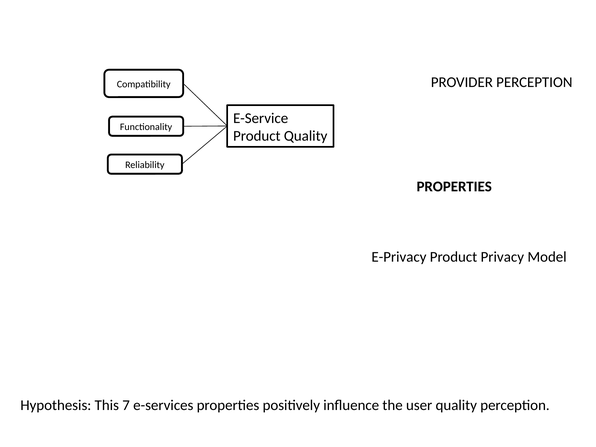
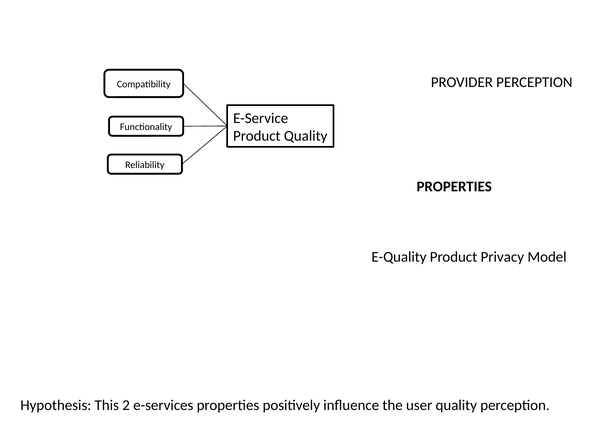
E-Privacy: E-Privacy -> E-Quality (399, 257)
7: 7 -> 2 (126, 405)
